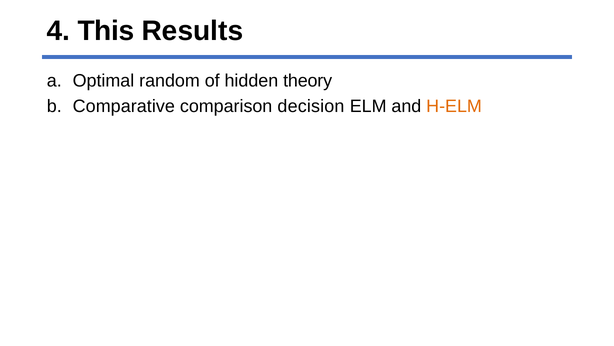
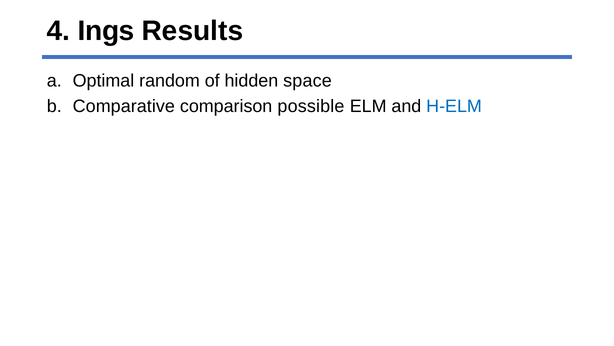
This: This -> Ings (106, 31)
theory: theory -> space (307, 81)
decision: decision -> possible (311, 106)
H-ELM colour: orange -> blue (454, 106)
